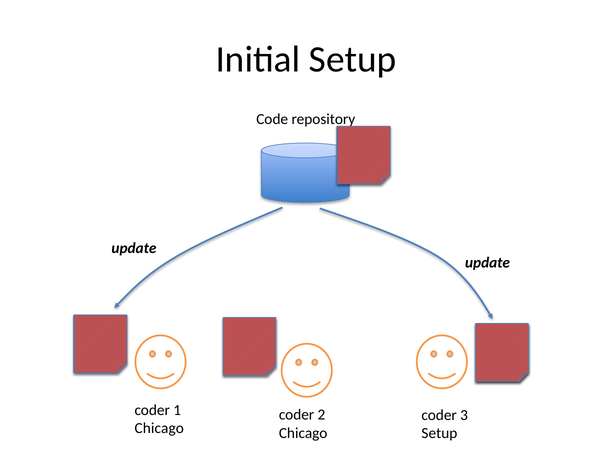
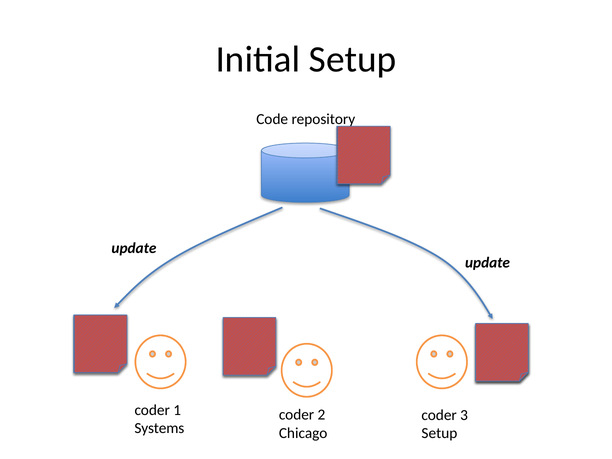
Chicago: Chicago -> Systems (159, 428)
